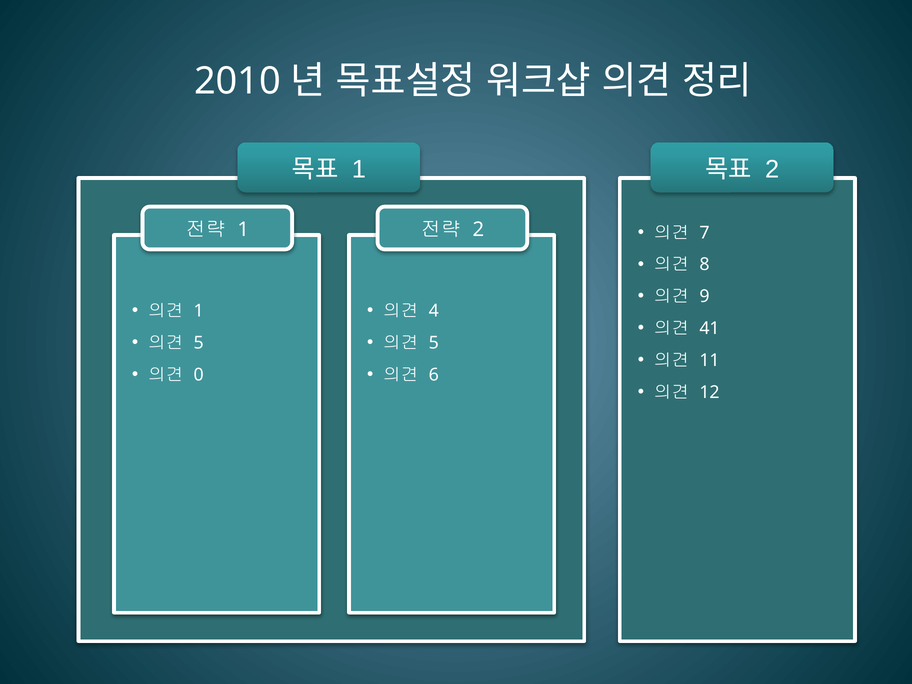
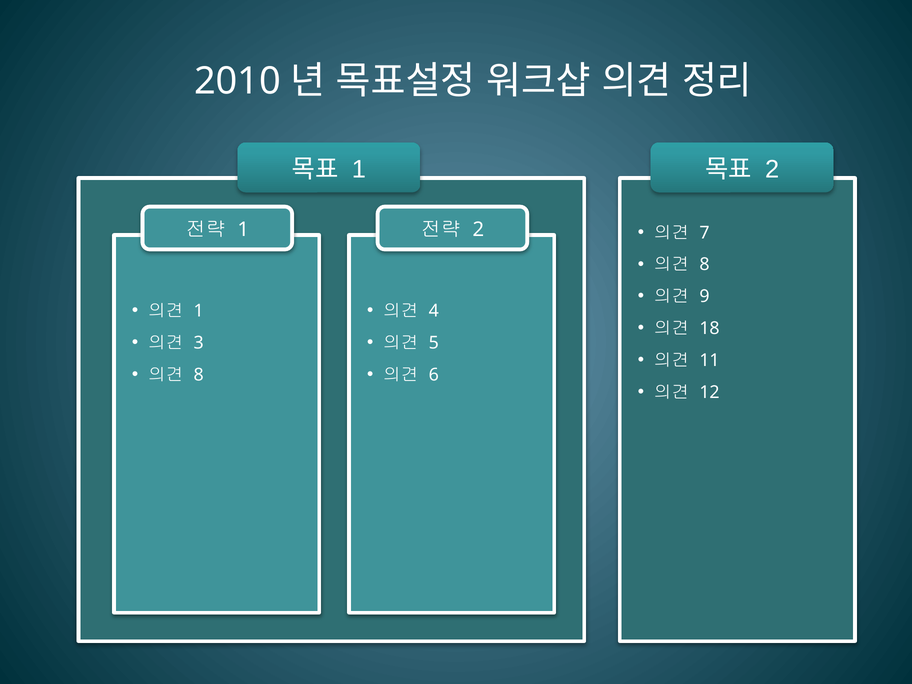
41: 41 -> 18 (710, 328)
5: 5 -> 3 (199, 343)
0: 0 -> 8 (199, 375)
